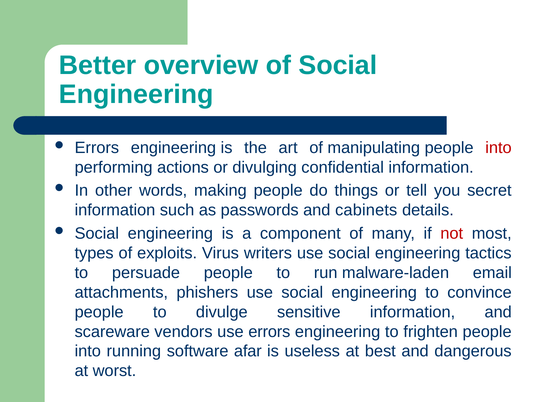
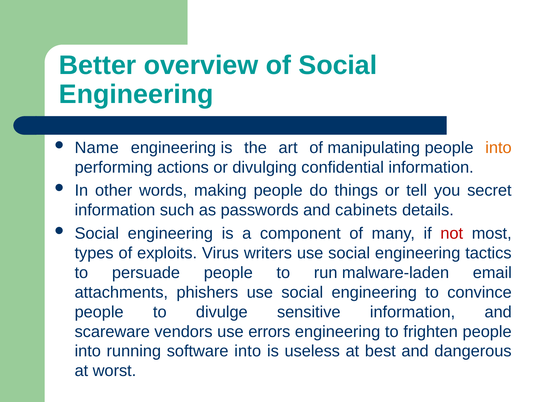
Errors: Errors -> Name (97, 148)
into colour: red -> orange (498, 148)
software afar: afar -> into (248, 351)
